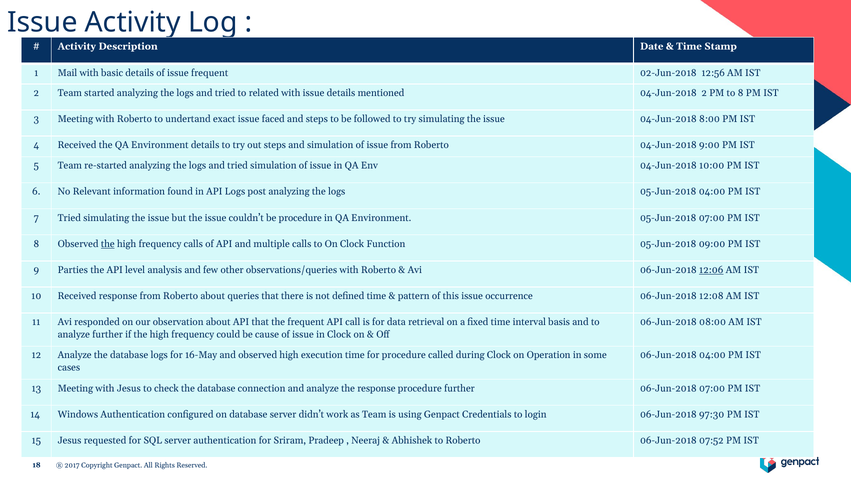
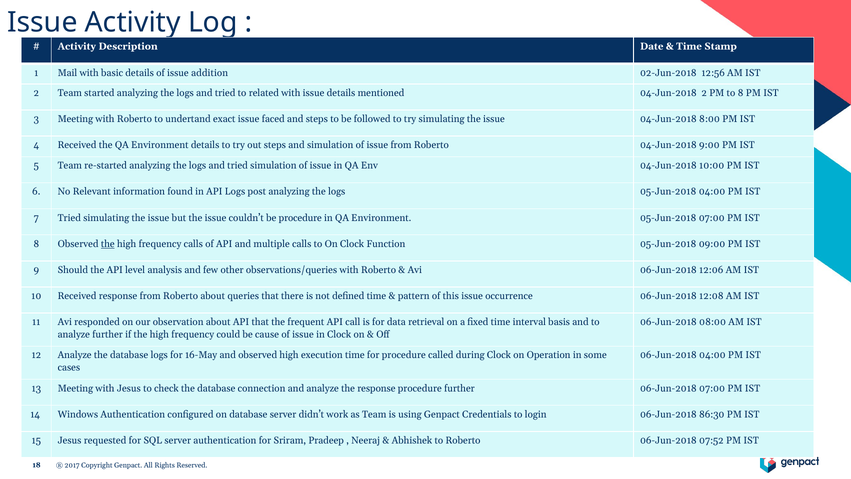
issue frequent: frequent -> addition (210, 73)
Parties: Parties -> Should (73, 270)
12:06 underline: present -> none (711, 270)
97:30: 97:30 -> 86:30 (712, 414)
